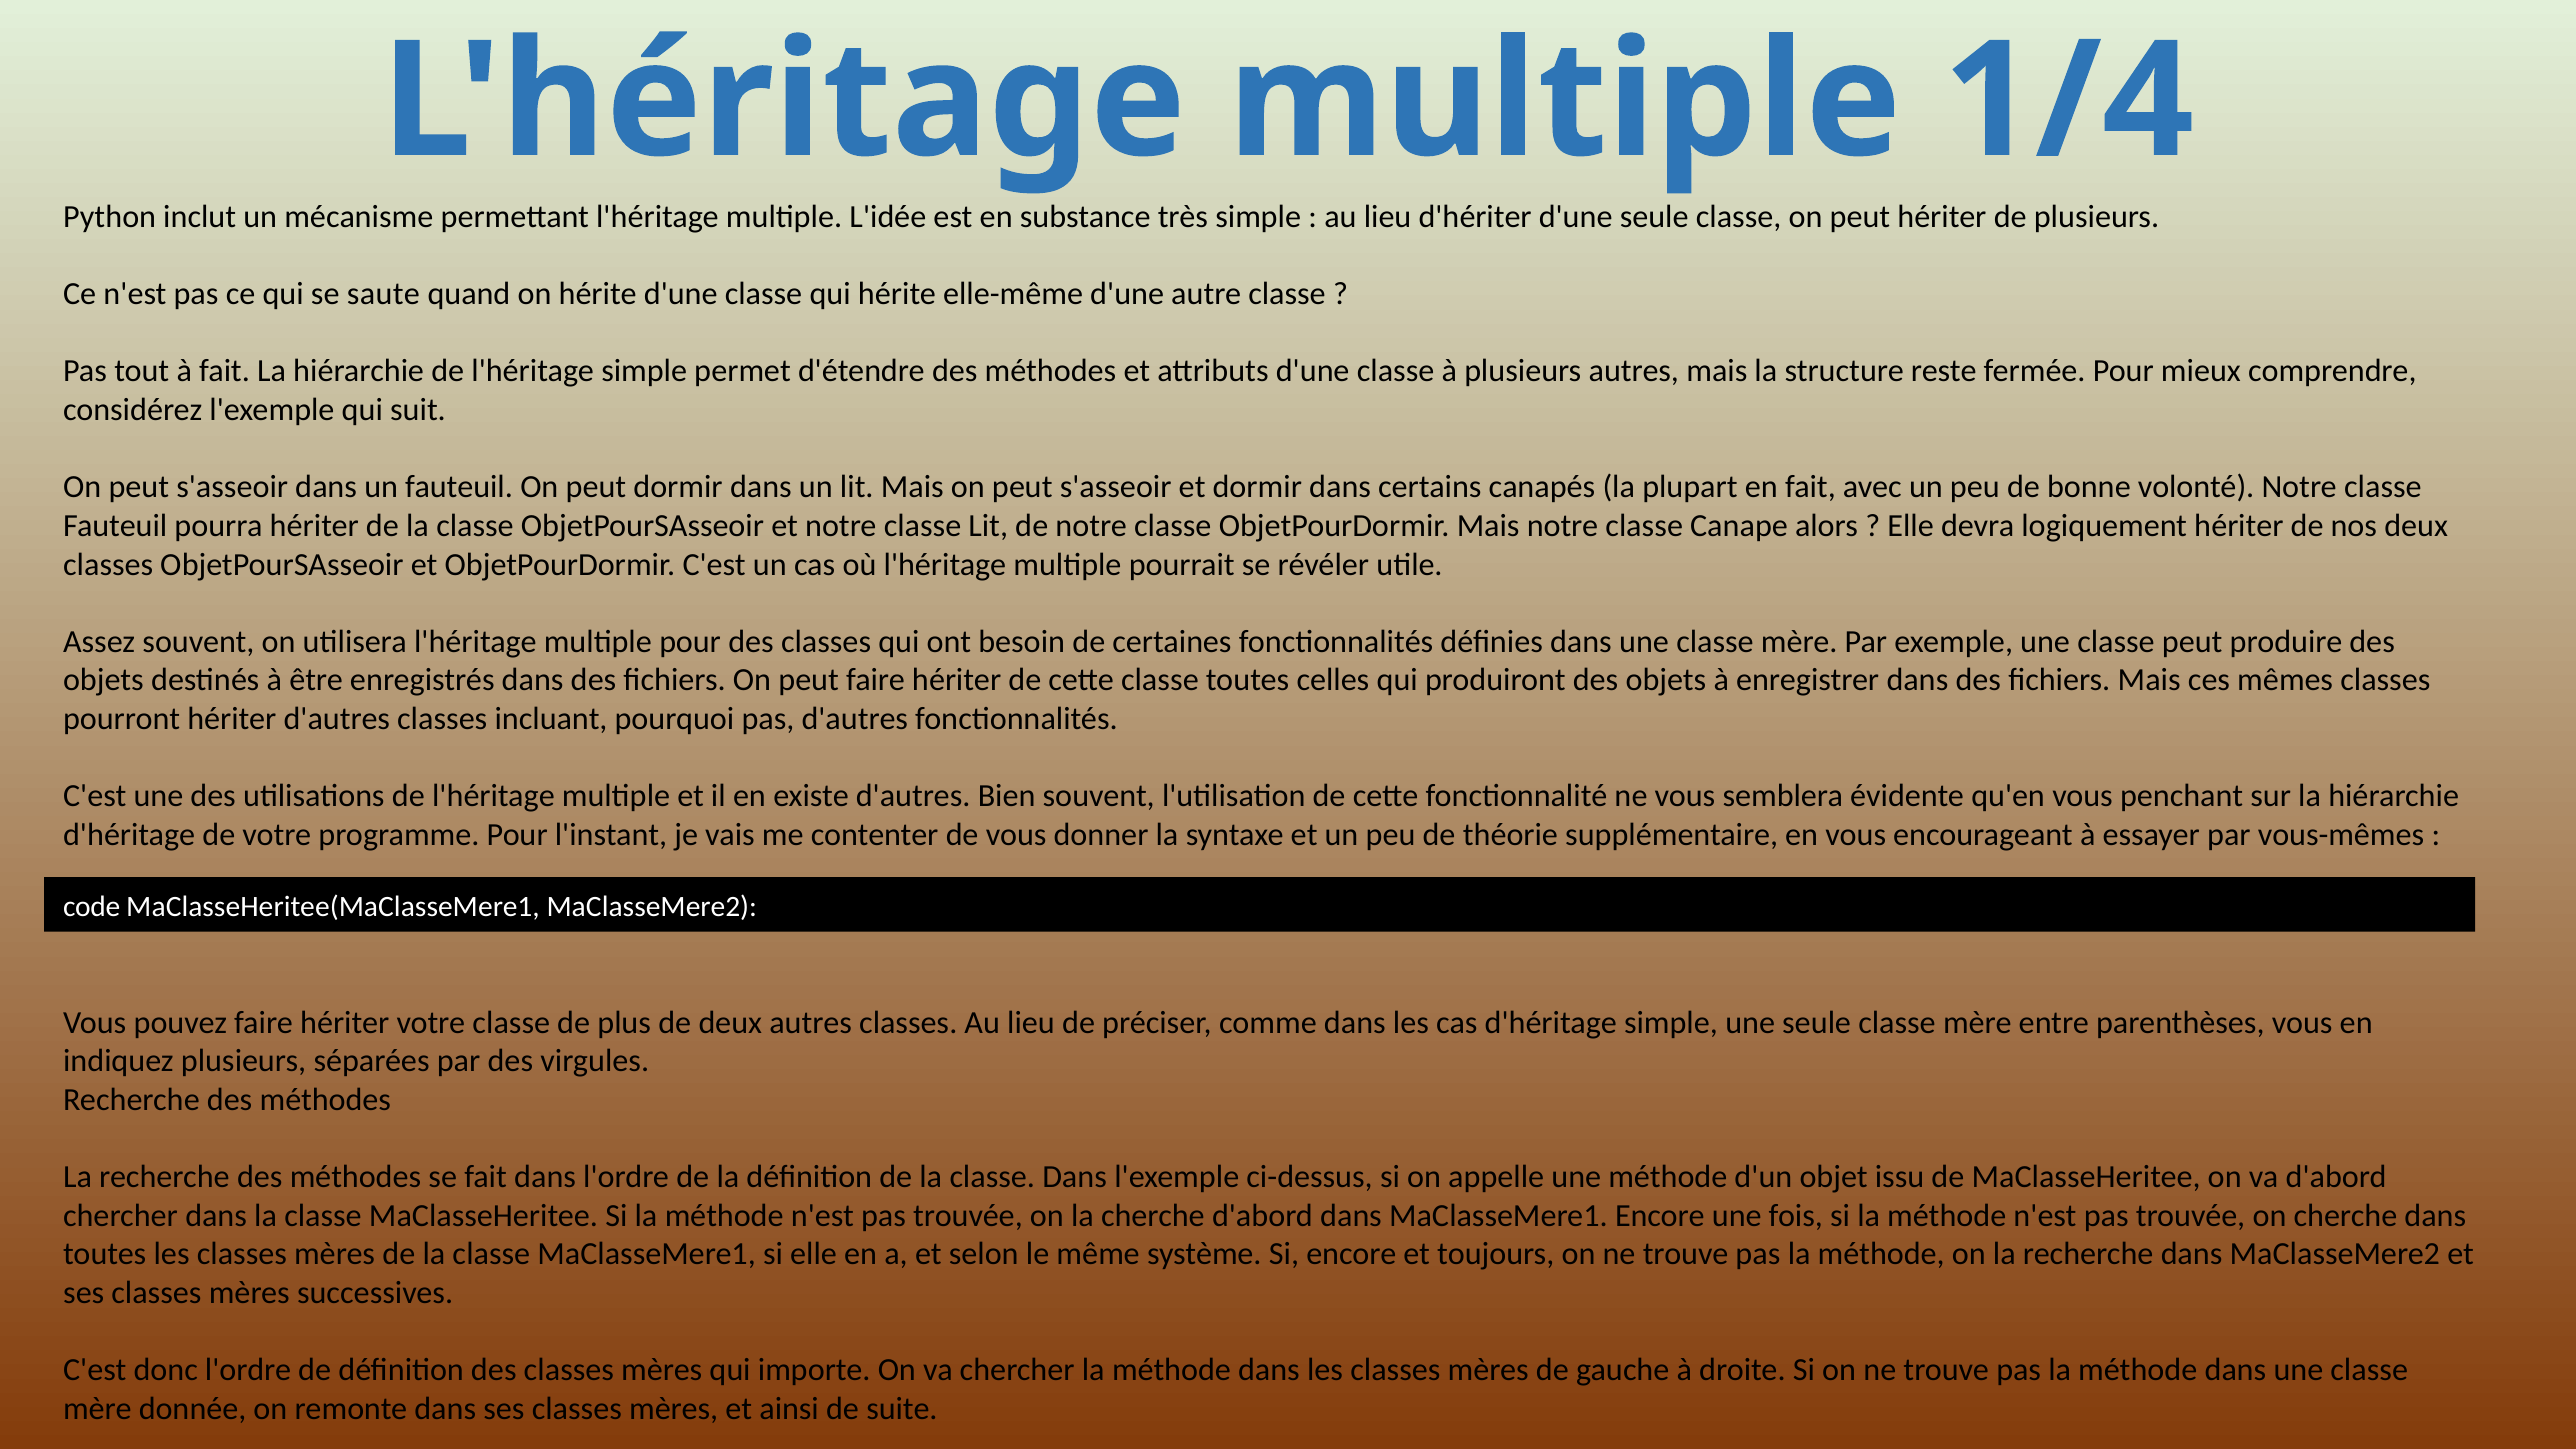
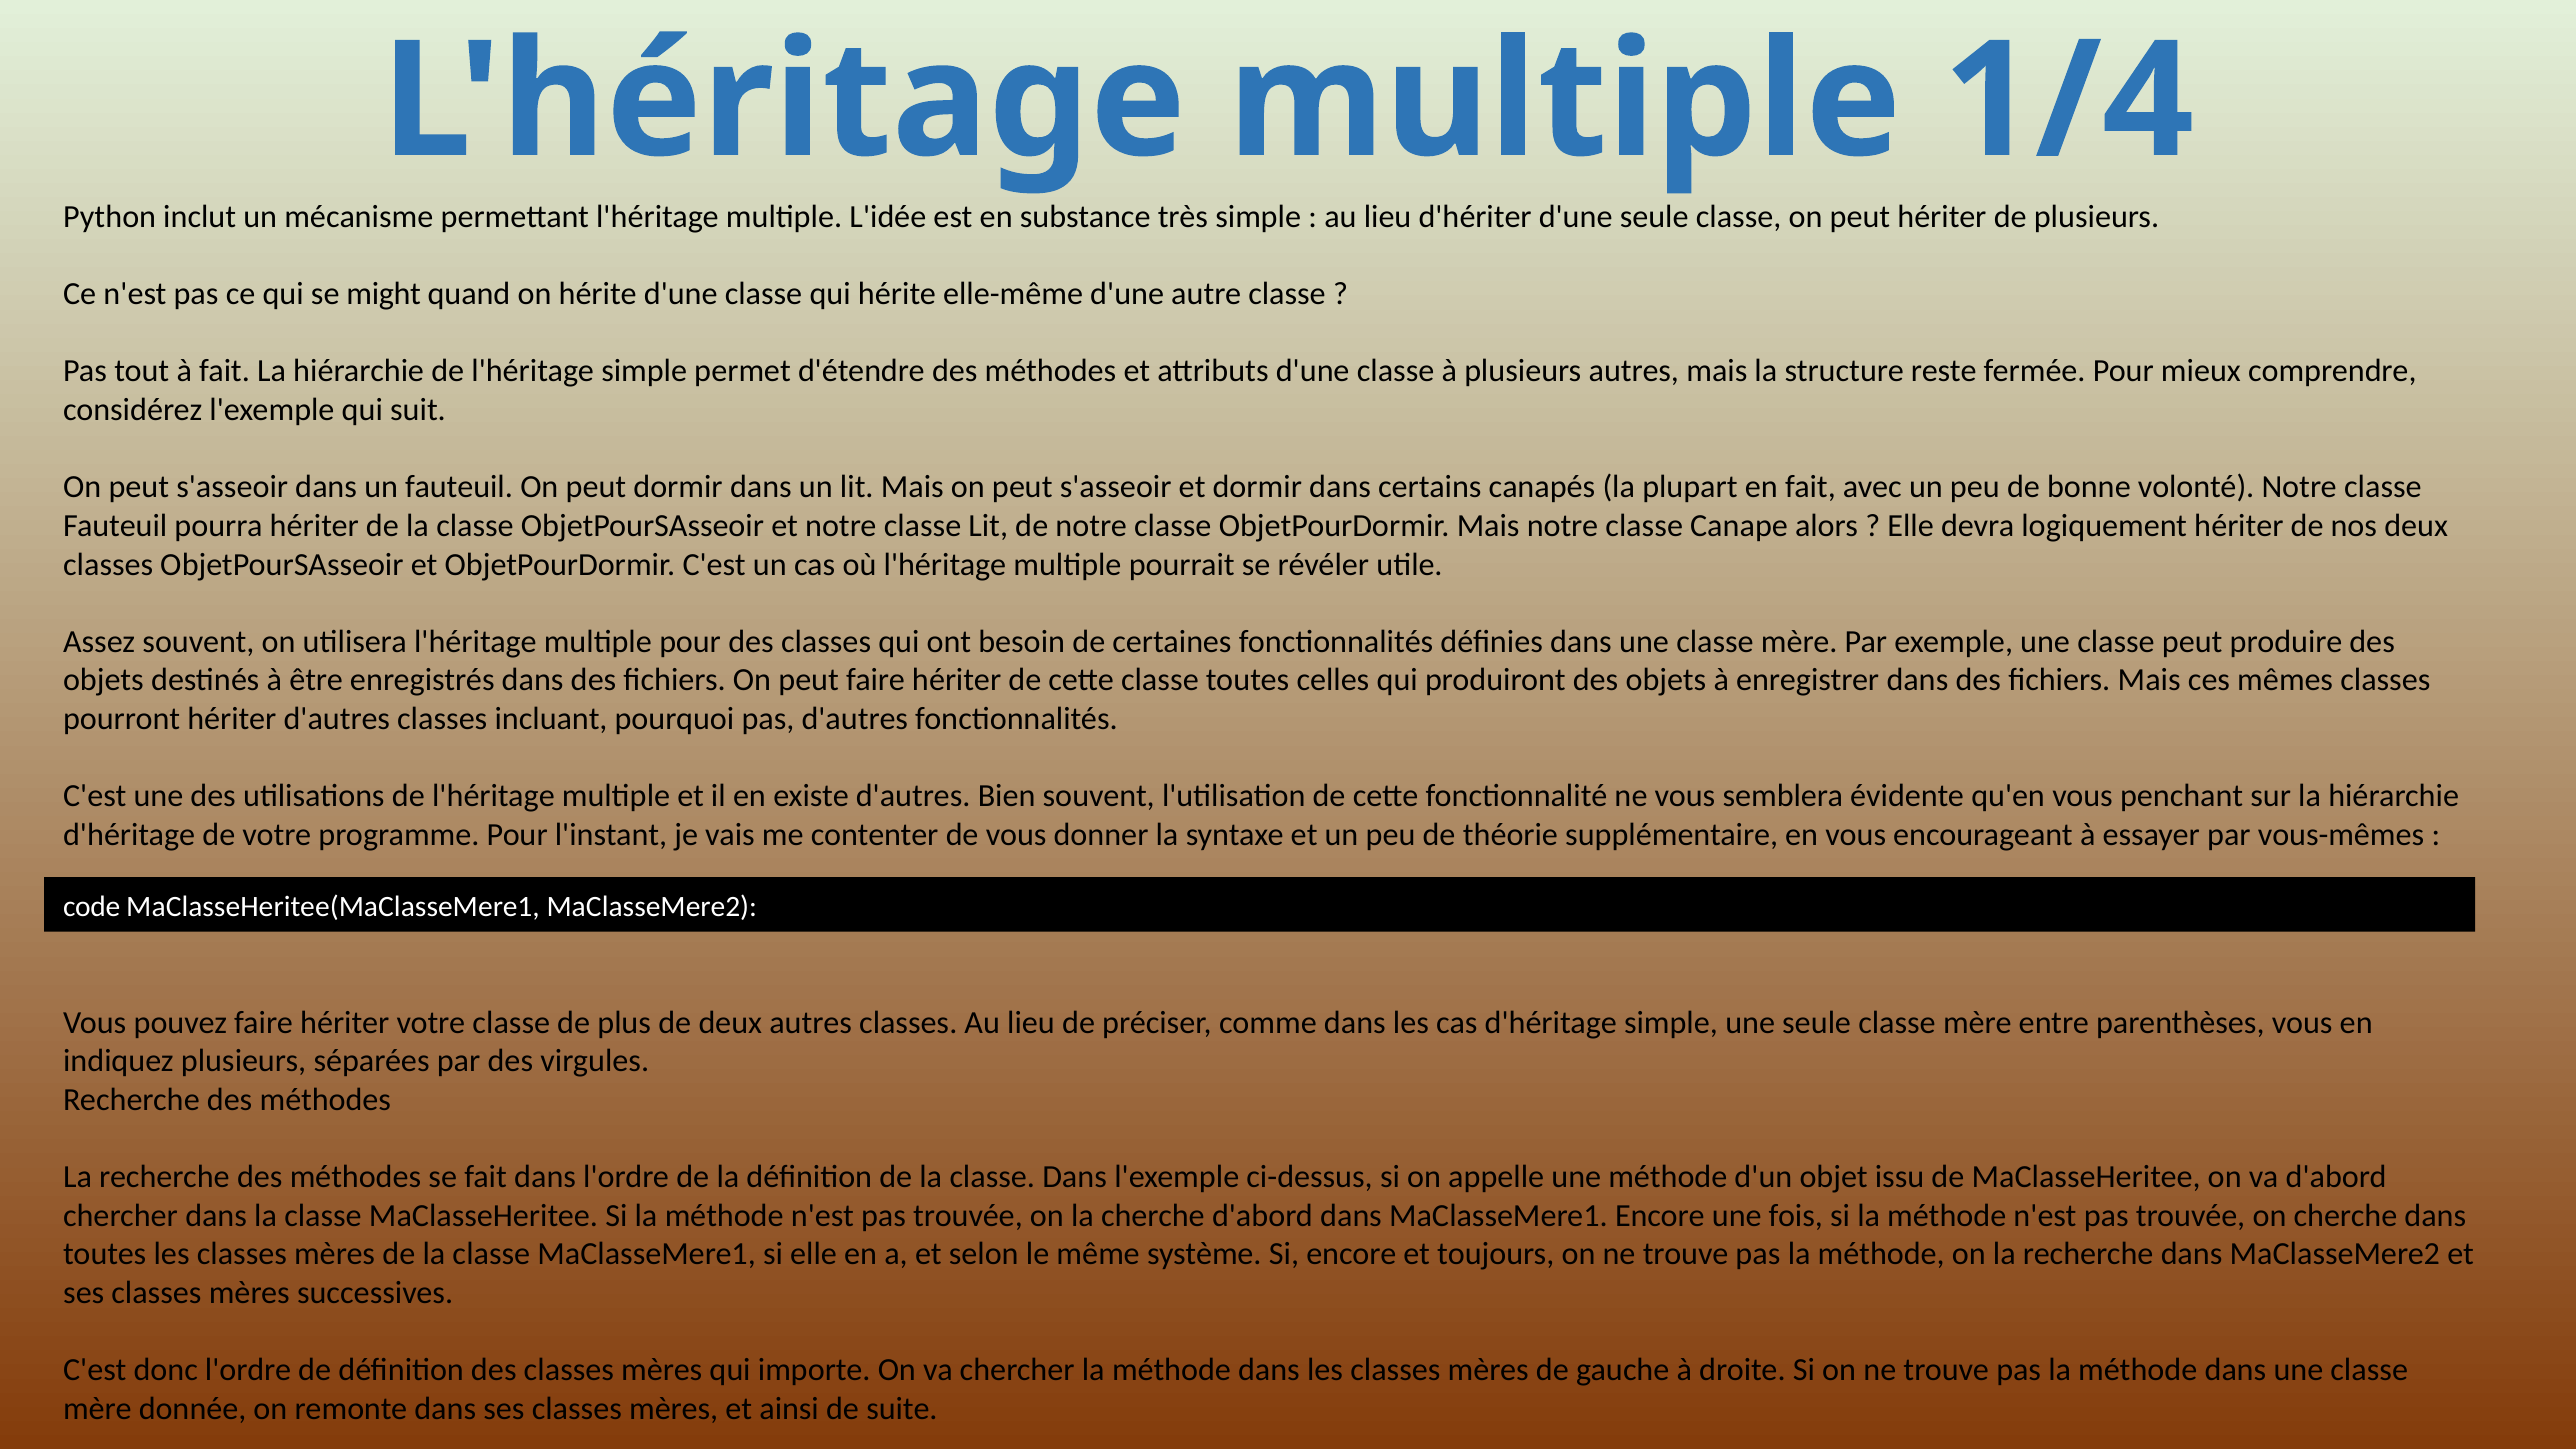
saute: saute -> might (384, 294)
